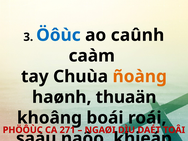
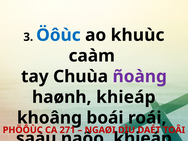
caûnh: caûnh -> khuùc (138, 35)
ñoàng colour: orange -> purple (140, 77)
haønh thuaän: thuaän -> khieáp (126, 97)
